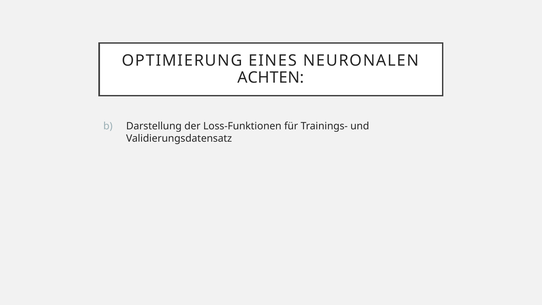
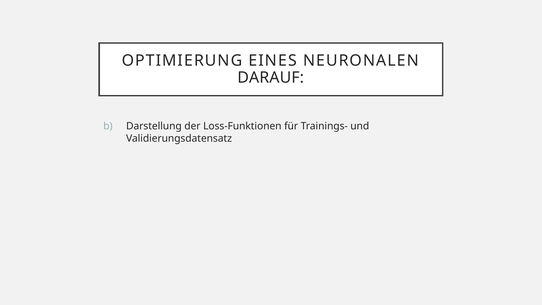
ACHTEN: ACHTEN -> DARAUF (271, 78)
